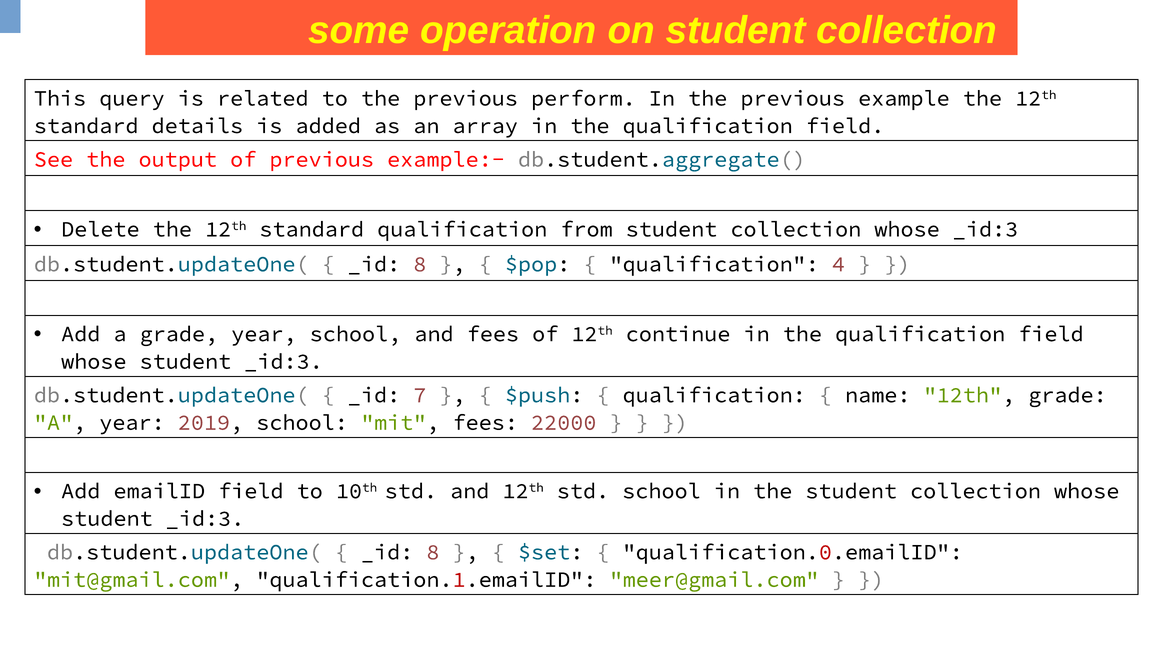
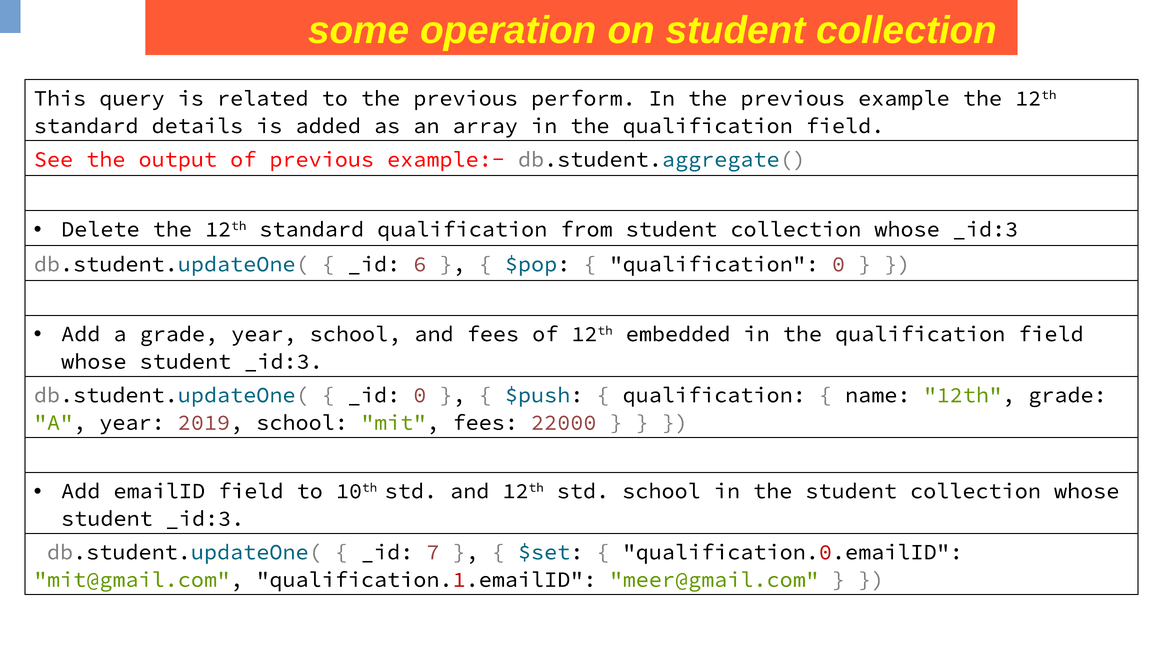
8: 8 -> 6 (420, 264)
qualification 4: 4 -> 0 (839, 264)
continue: continue -> embedded (678, 334)
7: 7 -> 0 (420, 395)
8: 8 -> 7 (433, 552)
